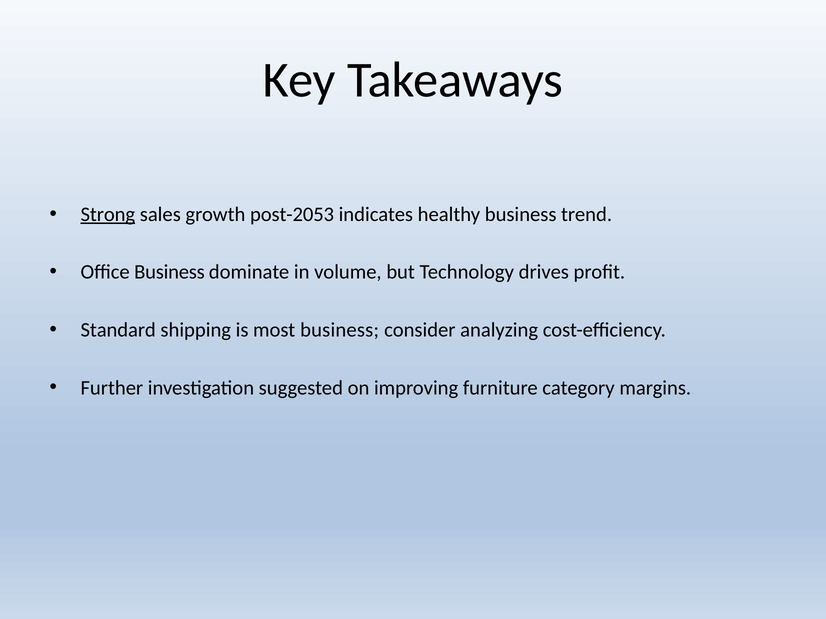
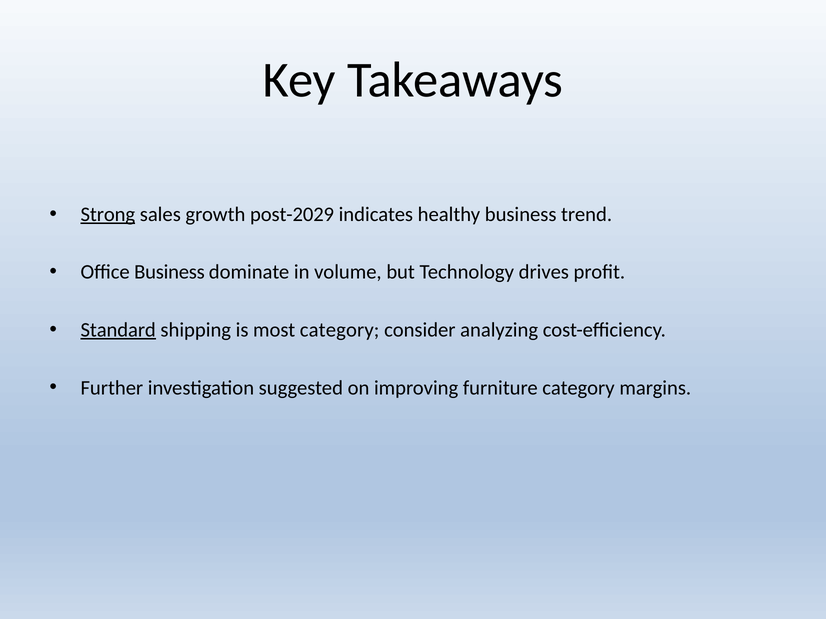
post-2053: post-2053 -> post-2029 (292, 215)
Standard underline: none -> present (118, 330)
most business: business -> category (340, 330)
